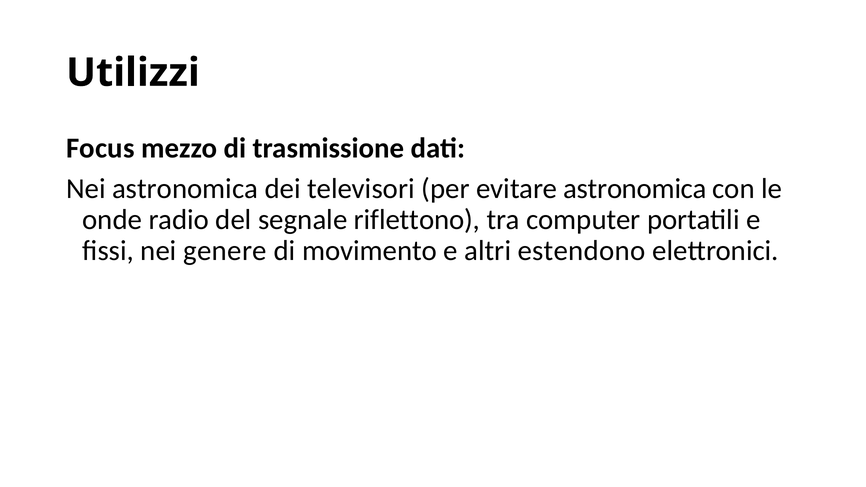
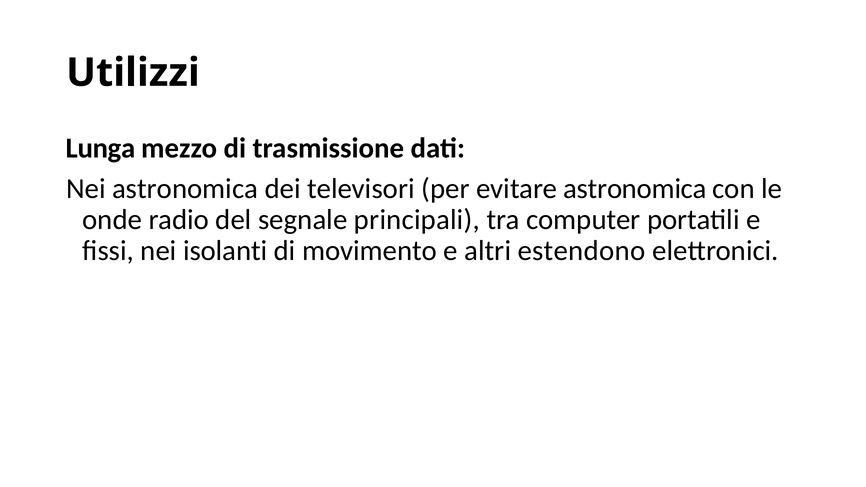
Focus: Focus -> Lunga (101, 148)
riflettono: riflettono -> principali (417, 220)
genere: genere -> isolanti (225, 251)
